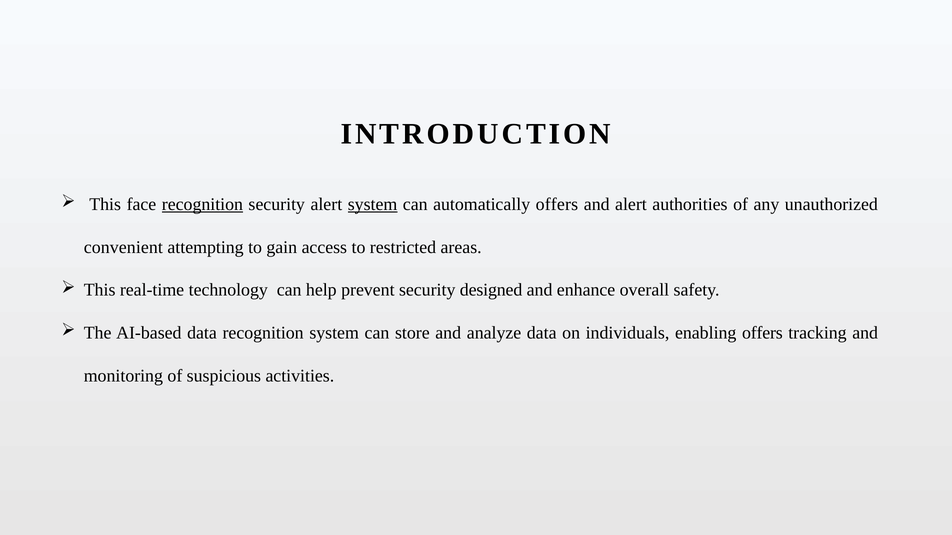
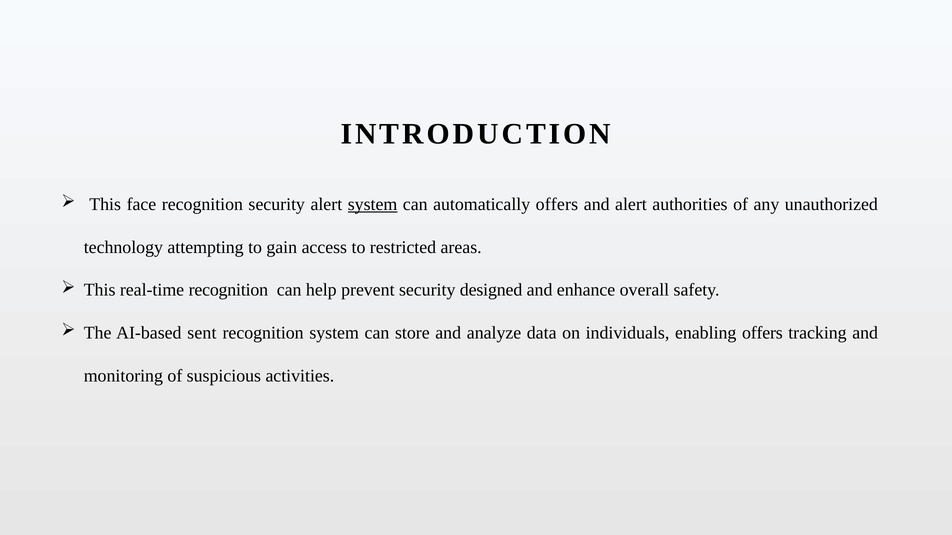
recognition underline: present -> none (202, 205)
convenient: convenient -> technology (123, 248)
real-time technology: technology -> recognition (228, 290)
AI-based data: data -> sent (202, 333)
